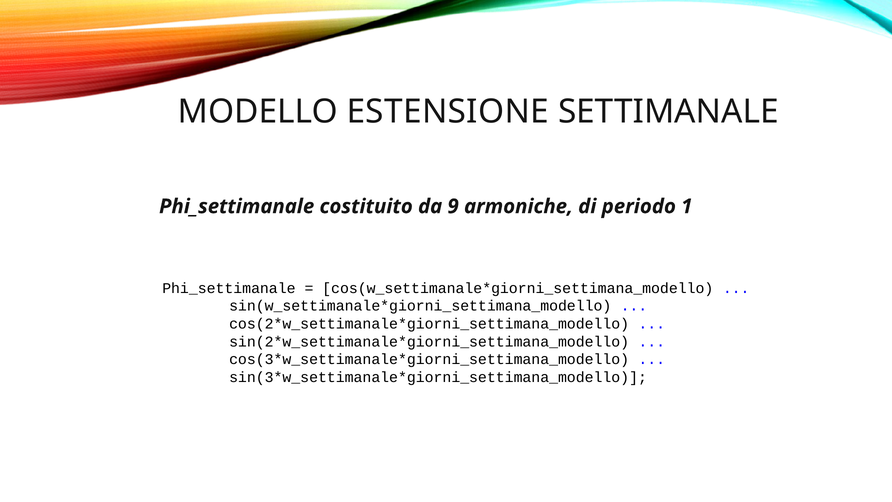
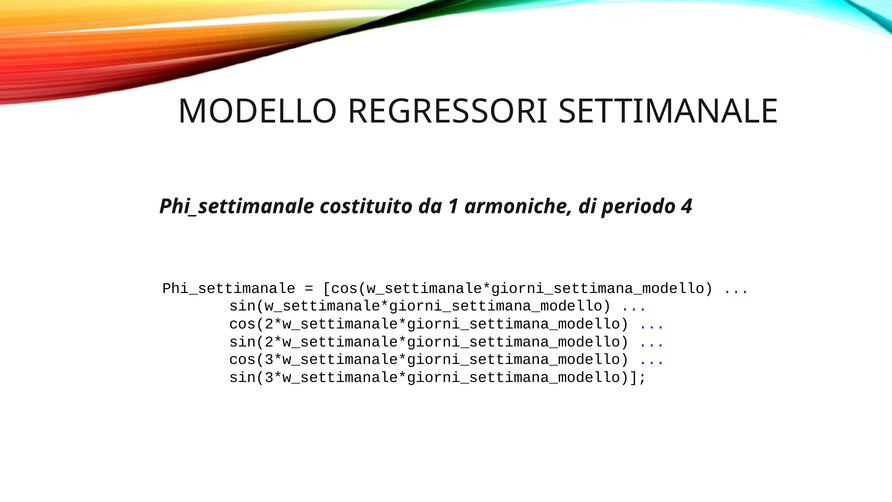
ESTENSIONE: ESTENSIONE -> REGRESSORI (448, 112)
9: 9 -> 1 (453, 206)
1: 1 -> 4 (687, 206)
